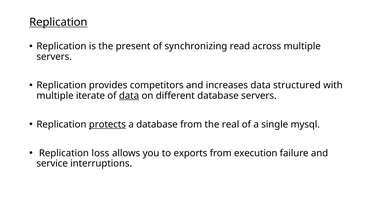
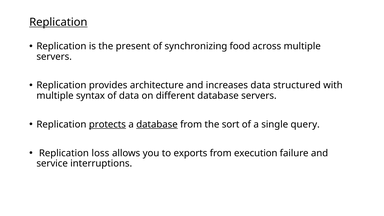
read: read -> food (240, 46)
competitors: competitors -> architecture (157, 85)
iterate: iterate -> syntax (90, 96)
data underline: present -> none (129, 96)
database underline: none -> present (157, 124)
real: real -> sort (231, 124)
mysql: mysql -> query (305, 124)
